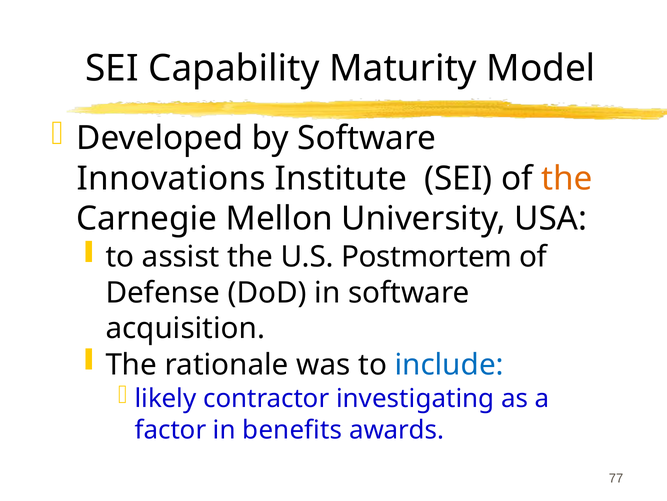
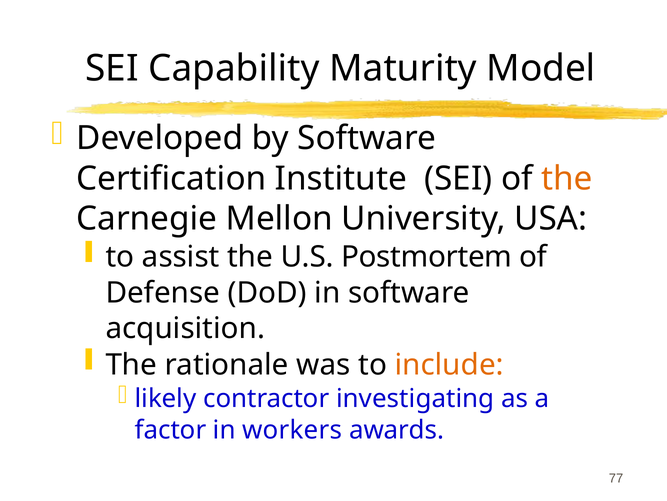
Innovations: Innovations -> Certification (171, 178)
include colour: blue -> orange (449, 364)
benefits: benefits -> workers (292, 429)
